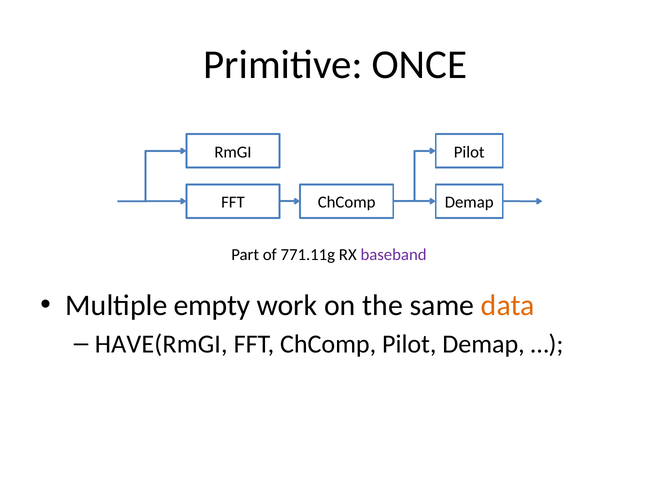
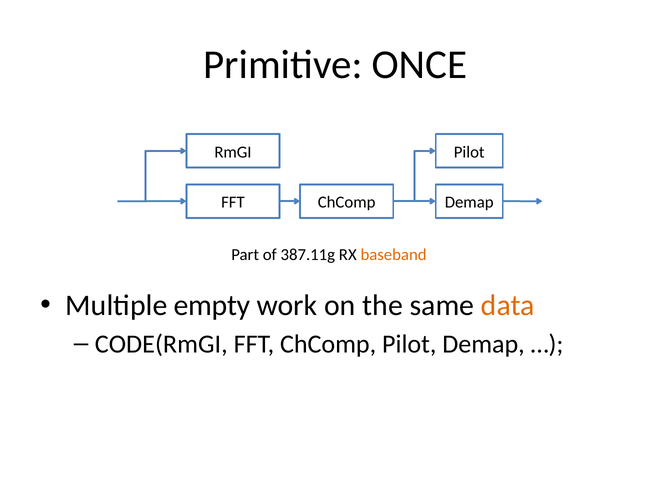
771.11g: 771.11g -> 387.11g (308, 255)
baseband colour: purple -> orange (394, 255)
HAVE(RmGI: HAVE(RmGI -> CODE(RmGI (161, 344)
